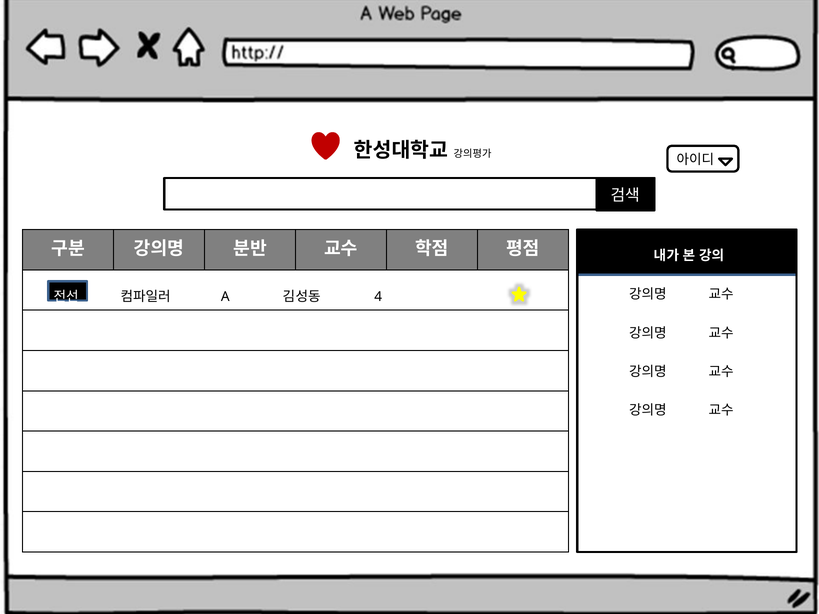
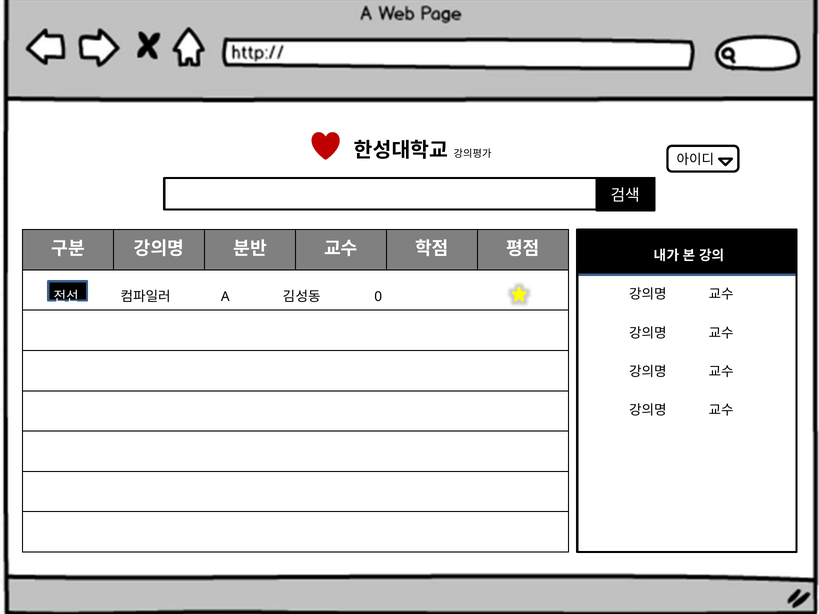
4: 4 -> 0 (378, 297)
